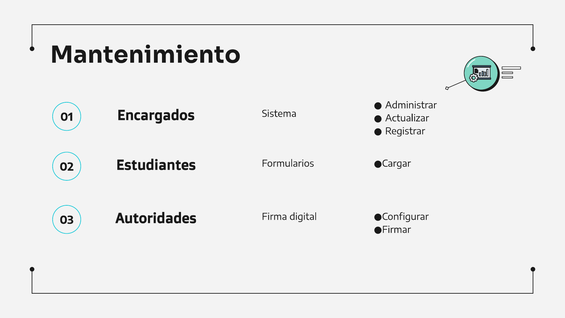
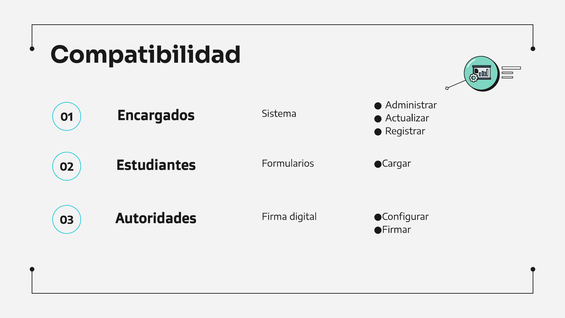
Mantenimiento: Mantenimiento -> Compatibilidad (146, 55)
